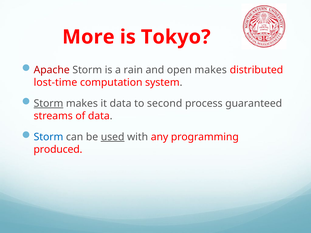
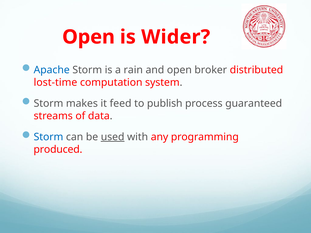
More: More -> Open (89, 37)
Tokyo: Tokyo -> Wider (176, 37)
Apache colour: red -> blue (52, 70)
open makes: makes -> broker (211, 70)
Storm underline: present -> none (48, 104)
it data: data -> feed (121, 104)
second: second -> publish (165, 104)
